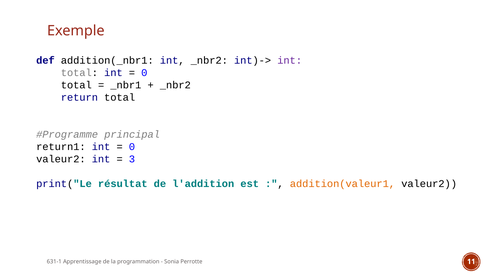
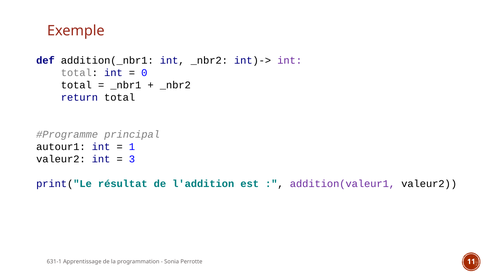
return1: return1 -> autour1 (61, 147)
0: 0 -> 1 (132, 147)
addition(valeur1 colour: orange -> purple (342, 184)
